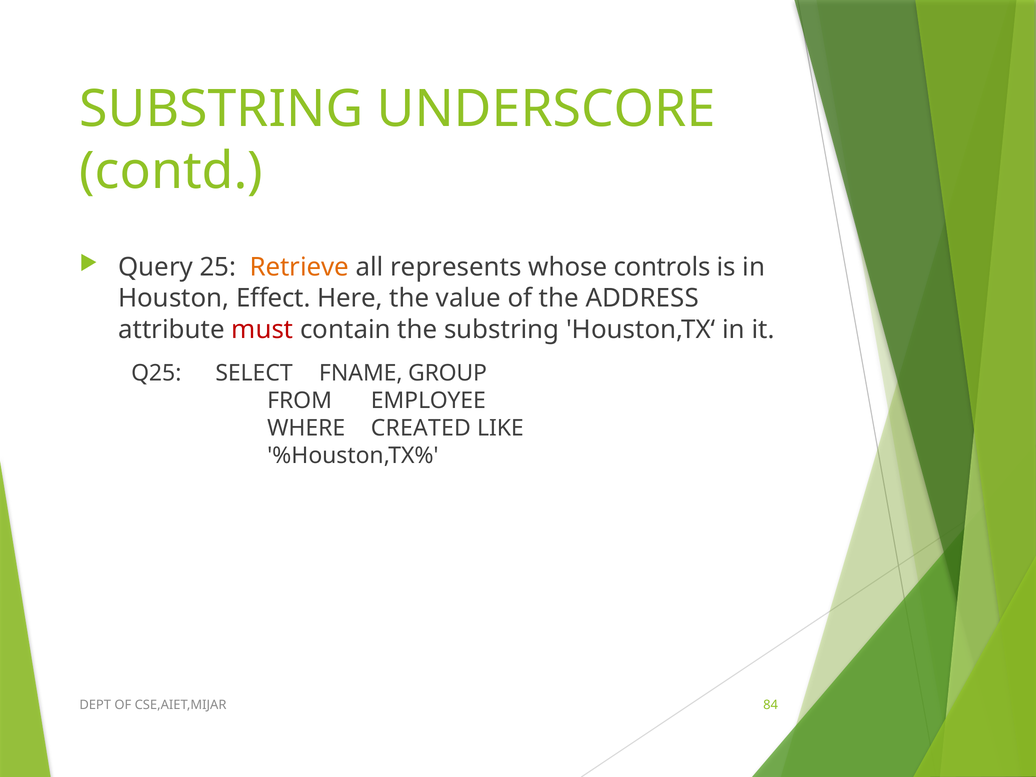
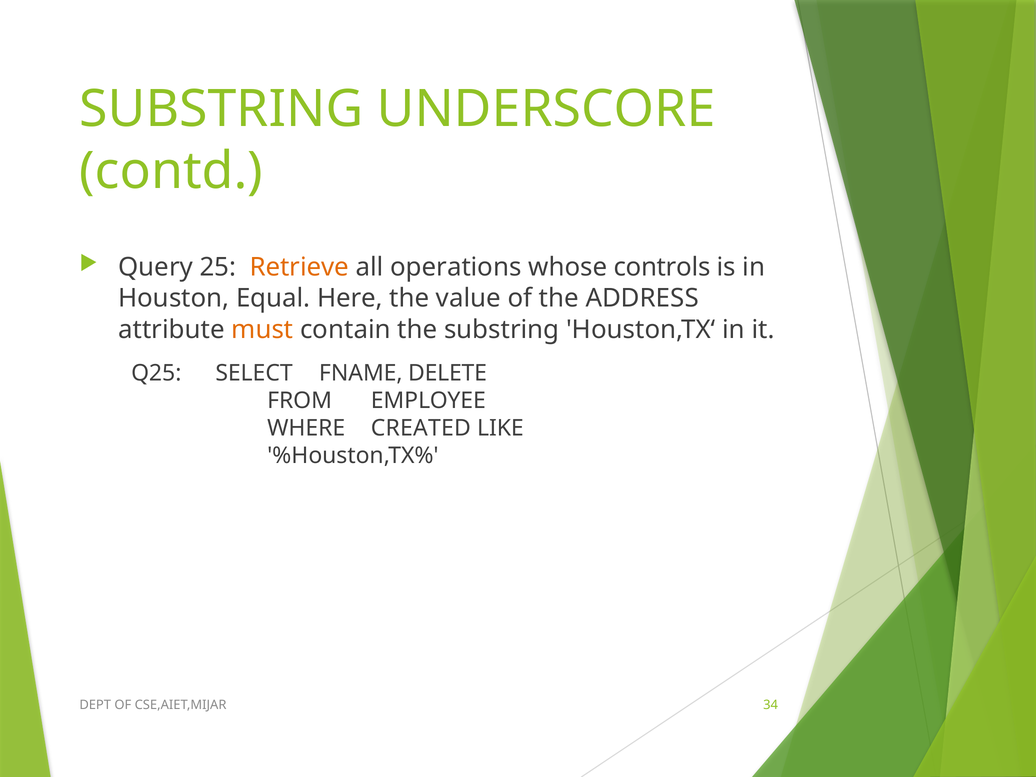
represents: represents -> operations (456, 267)
Effect: Effect -> Equal (273, 298)
must colour: red -> orange (262, 329)
GROUP: GROUP -> DELETE (448, 373)
84: 84 -> 34 (771, 705)
